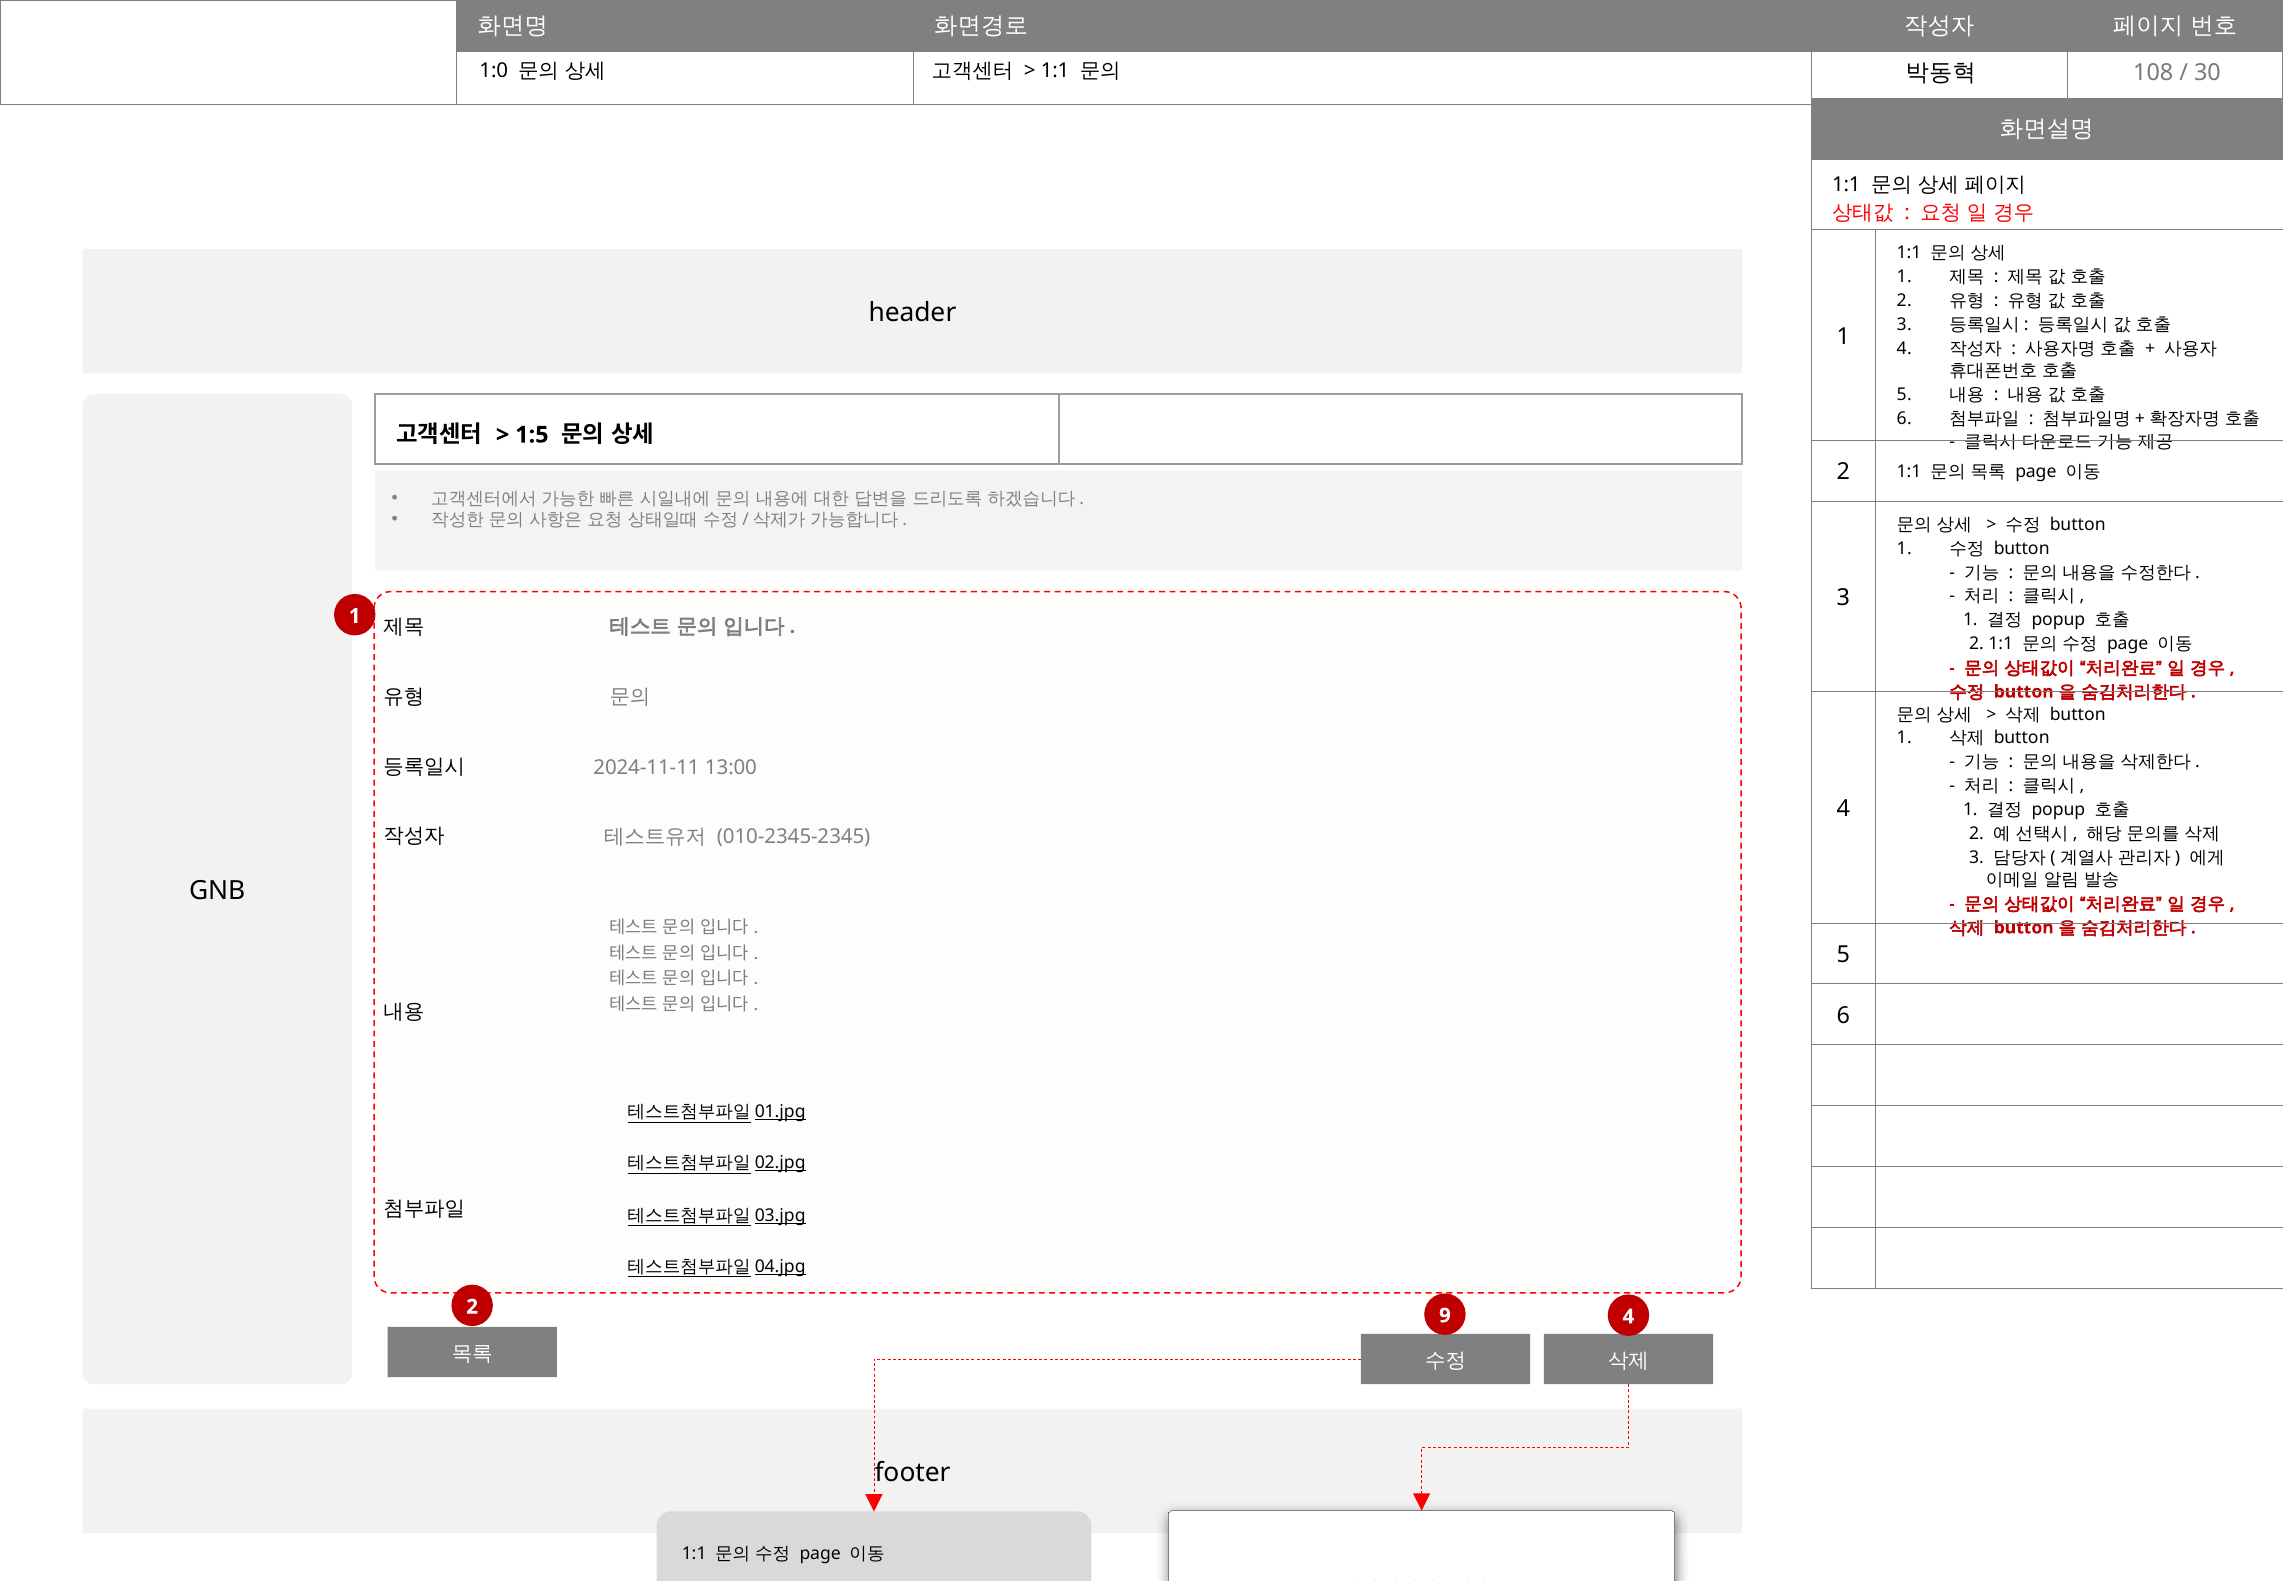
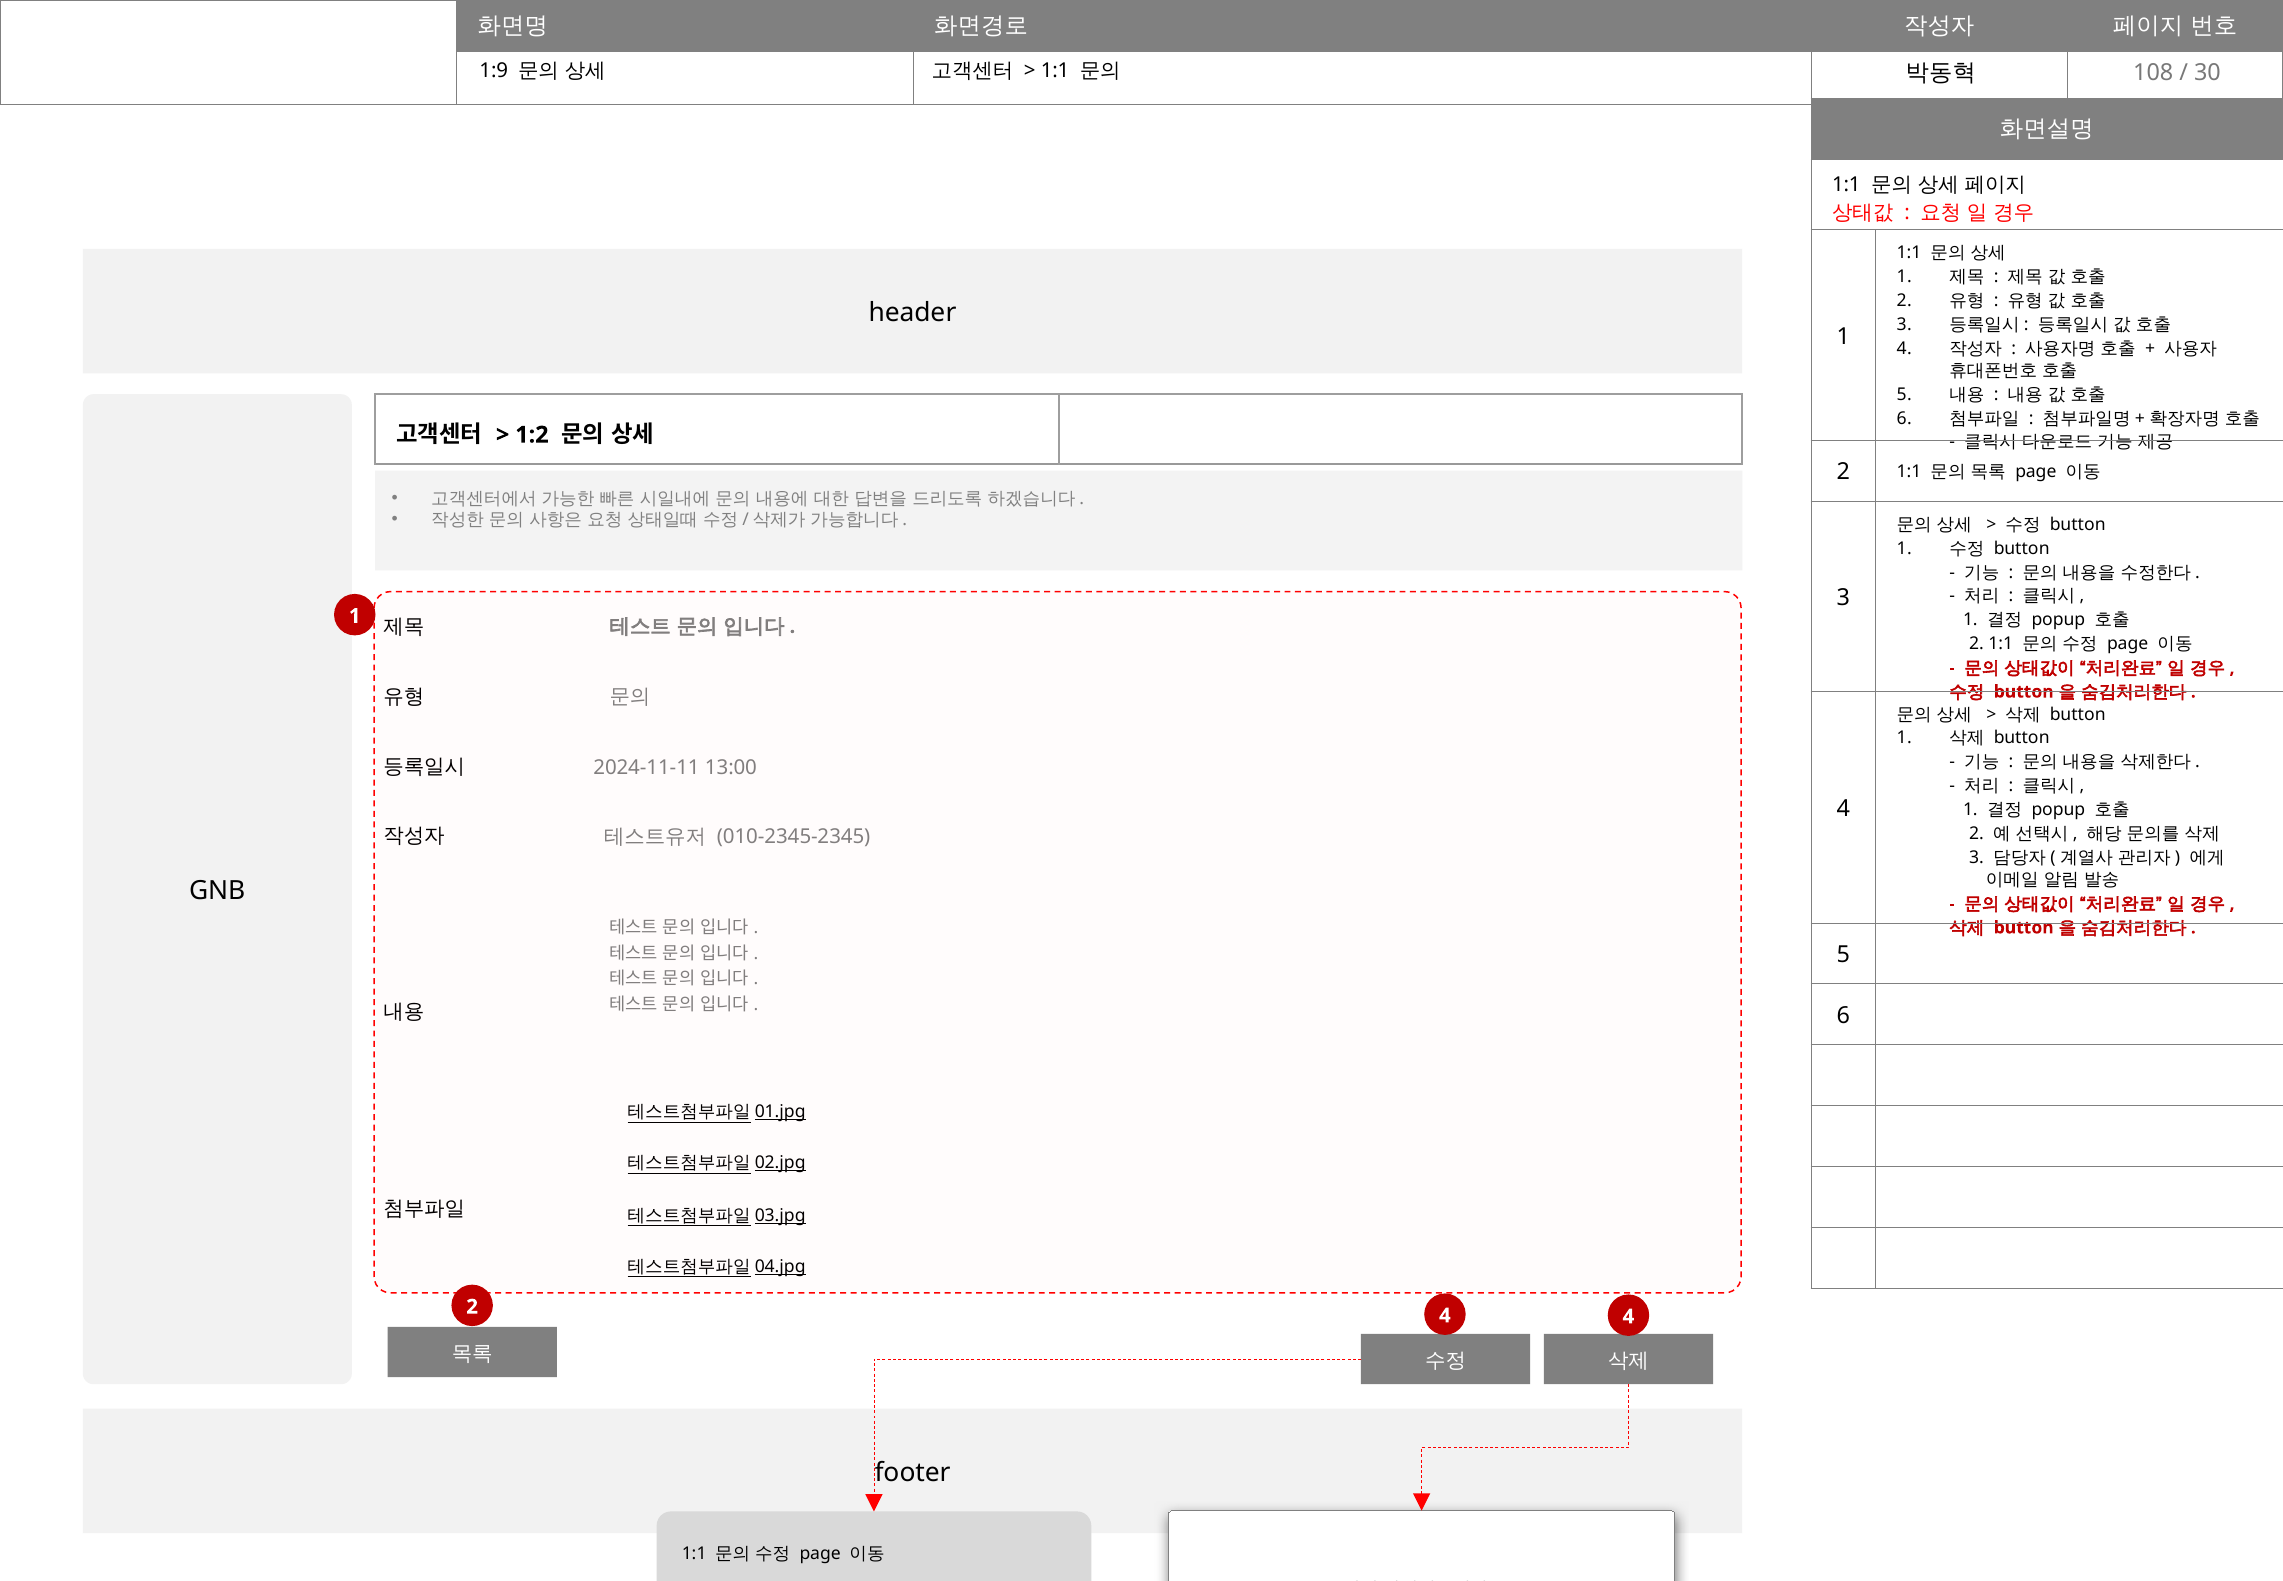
1:0: 1:0 -> 1:9 (494, 71)
1:5: 1:5 -> 1:2 (532, 435)
2 9: 9 -> 4 (1445, 1315)
